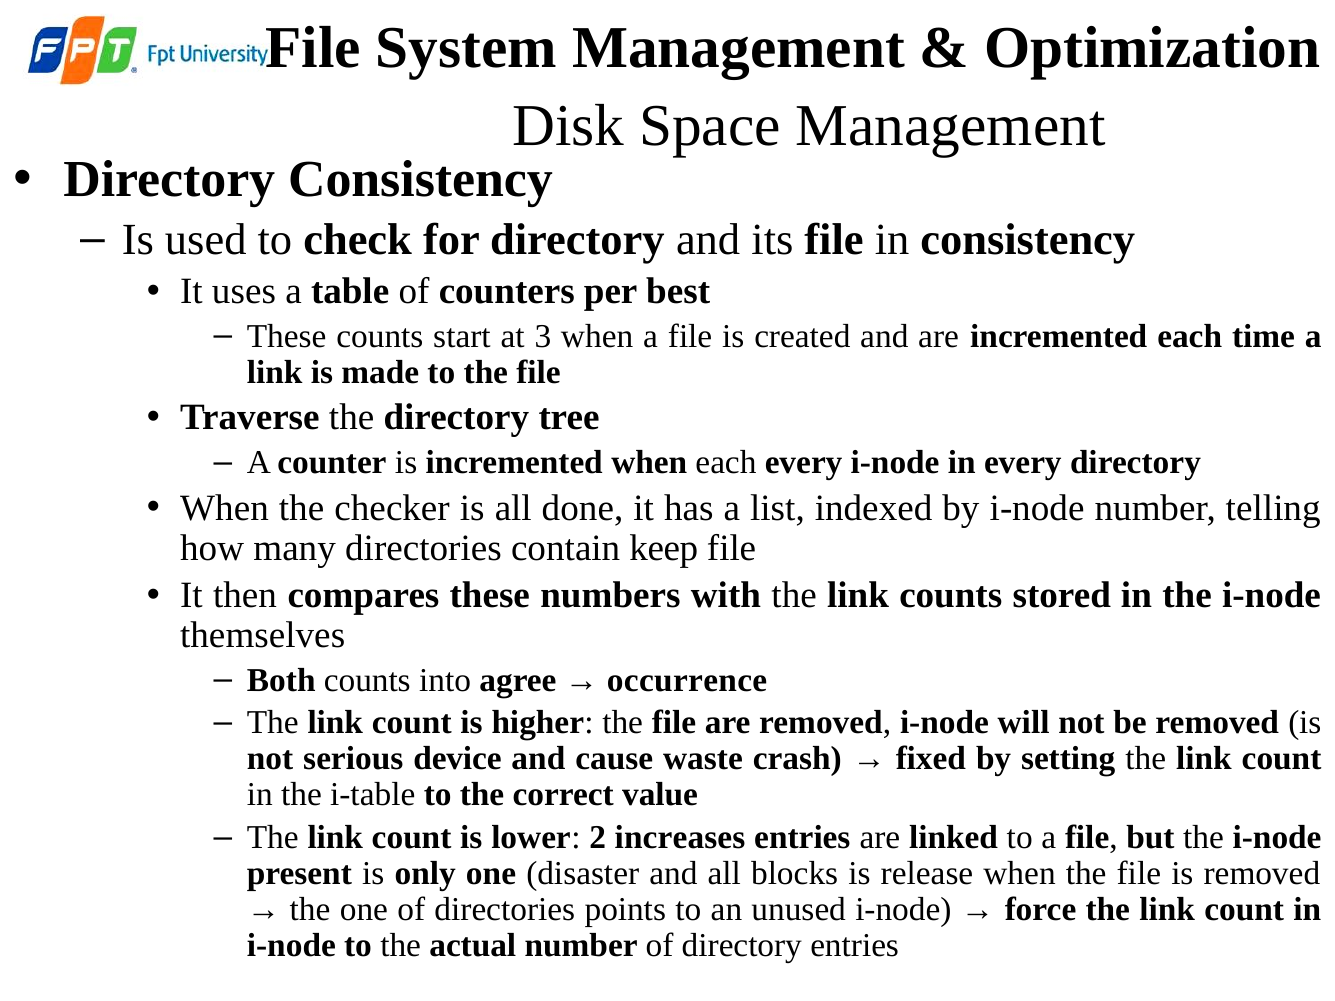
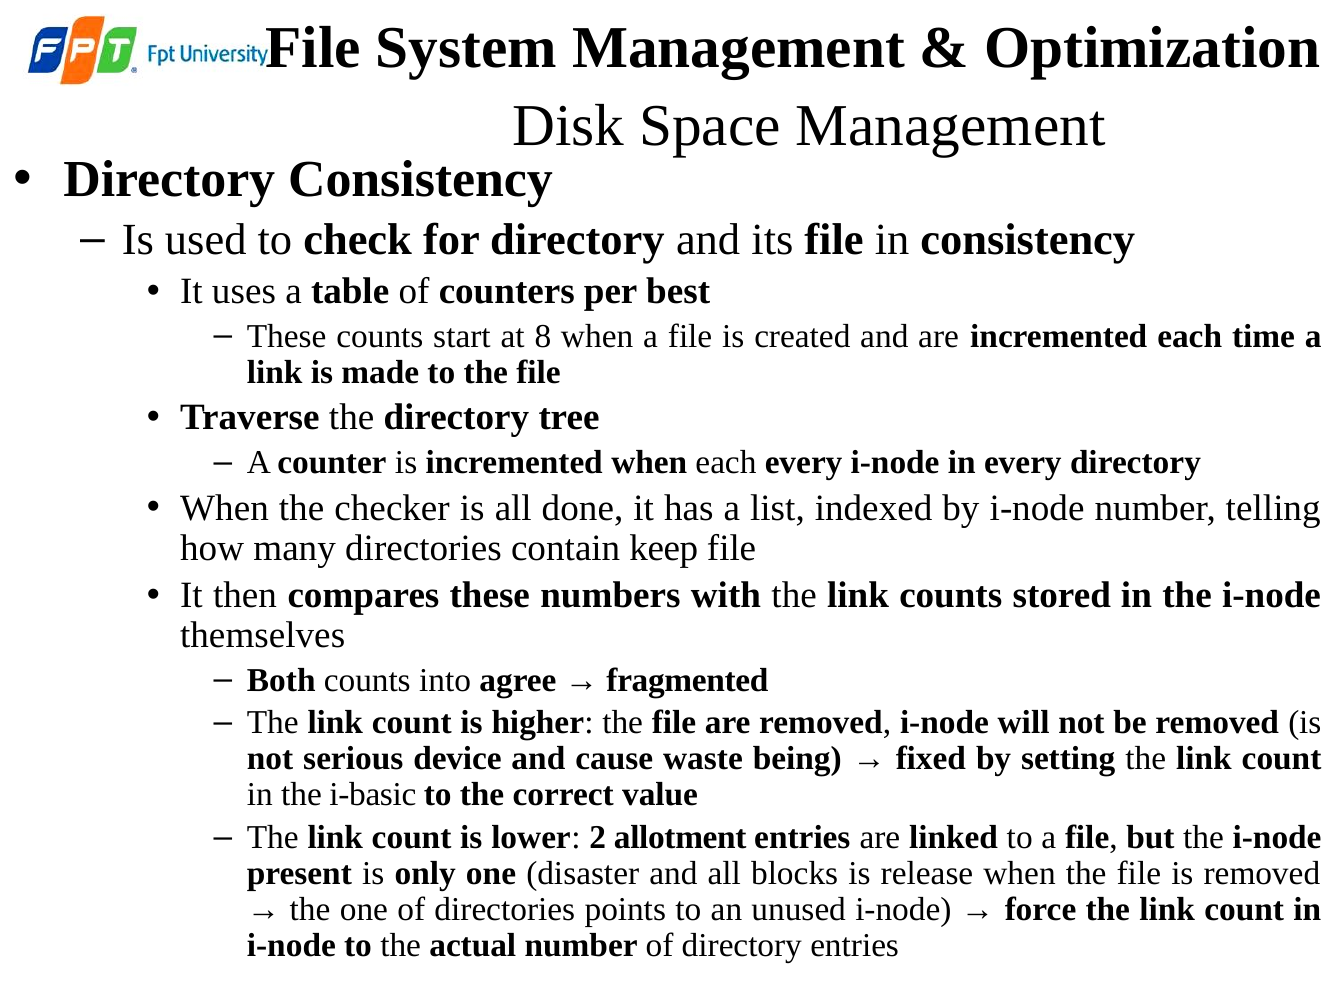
3: 3 -> 8 (543, 336)
occurrence: occurrence -> fragmented (687, 680)
crash: crash -> being (797, 759)
i-table: i-table -> i-basic (373, 795)
increases: increases -> allotment (680, 838)
